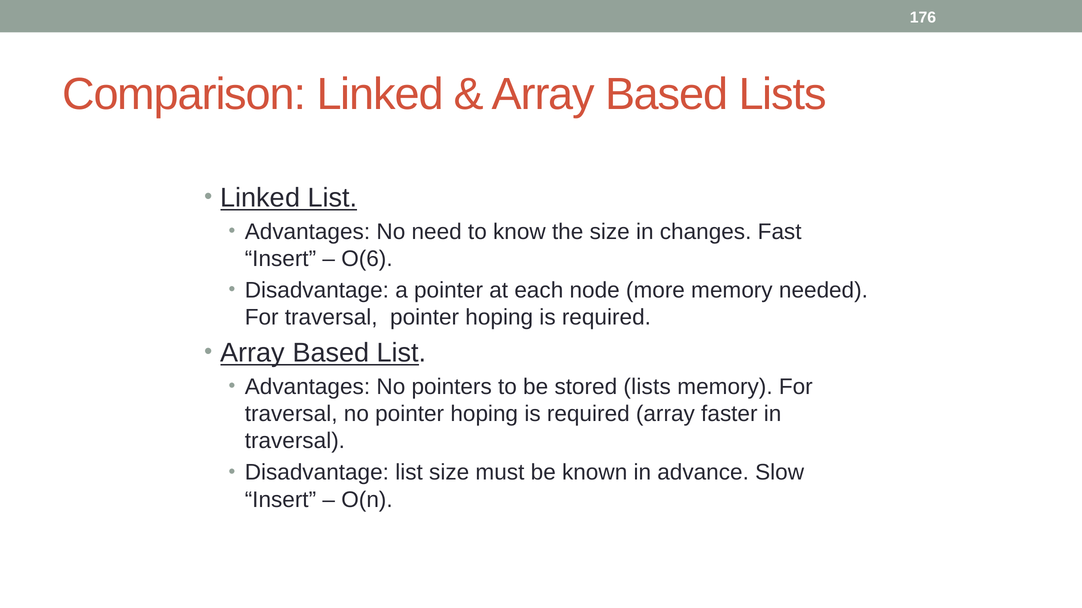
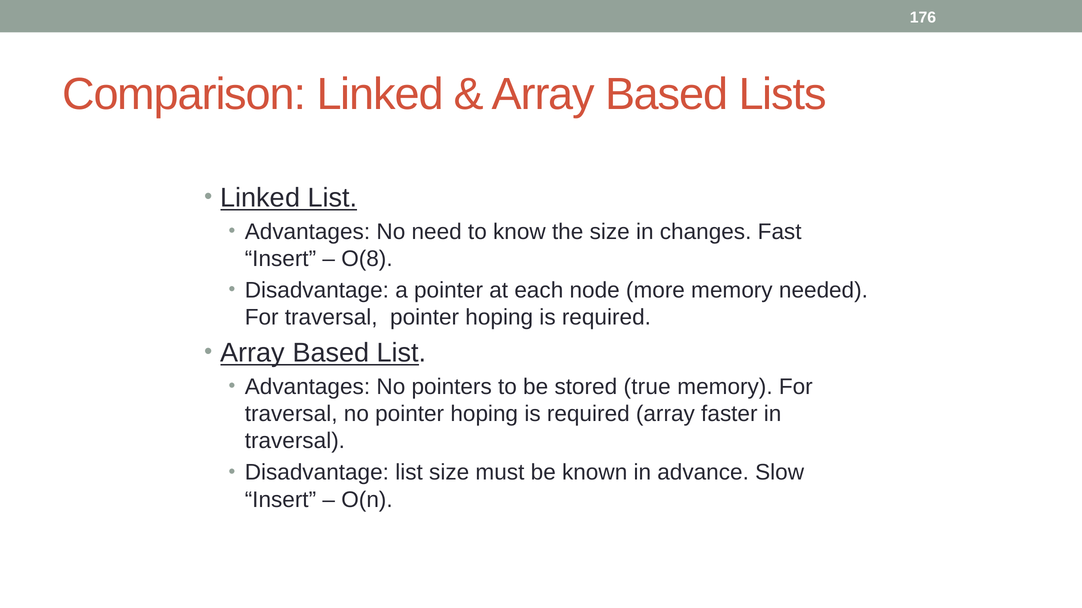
O(6: O(6 -> O(8 (367, 259)
stored lists: lists -> true (647, 387)
